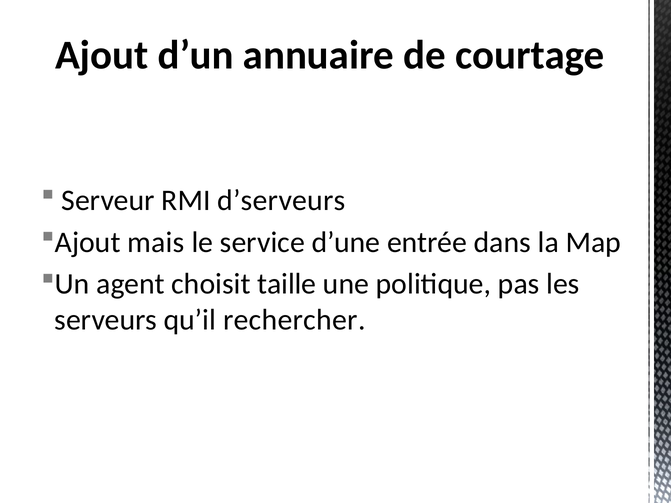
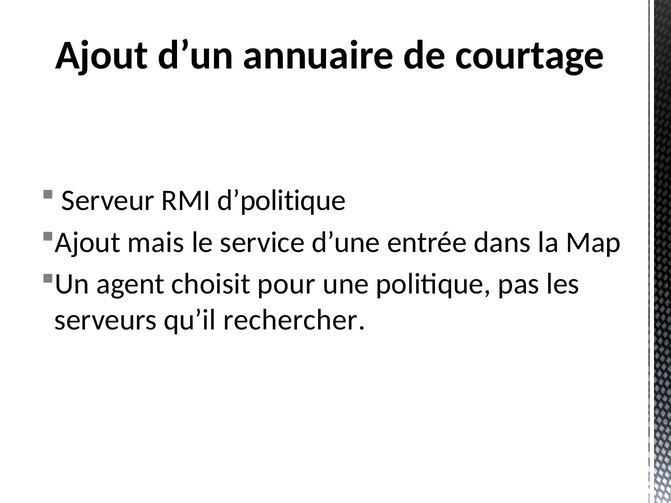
d’serveurs: d’serveurs -> d’politique (282, 201)
taille: taille -> pour (287, 284)
